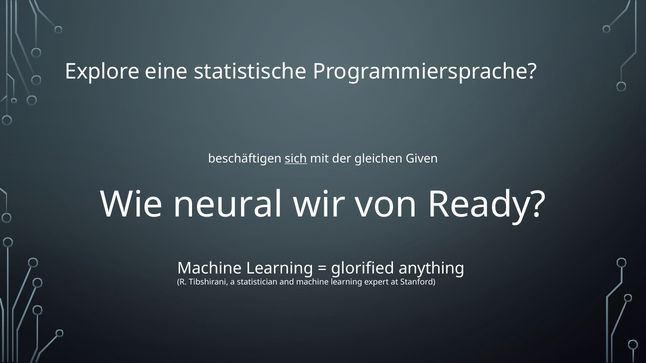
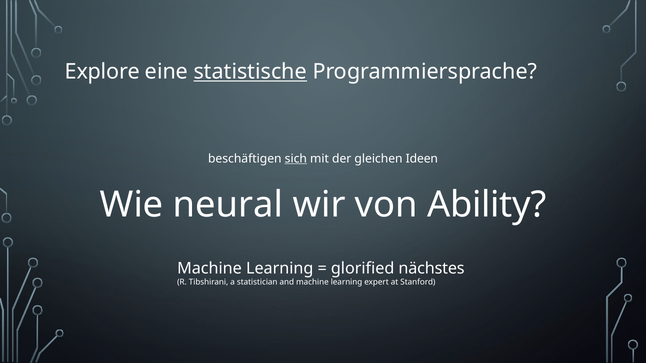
statistische underline: none -> present (250, 72)
Given: Given -> Ideen (422, 159)
Ready: Ready -> Ability (487, 205)
anything: anything -> nächstes (432, 269)
